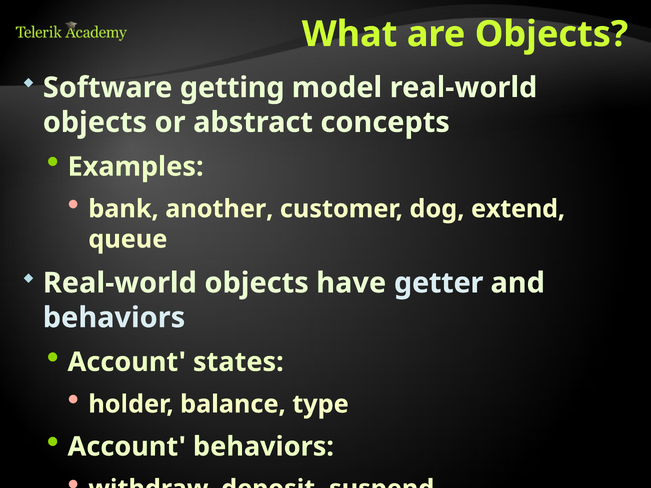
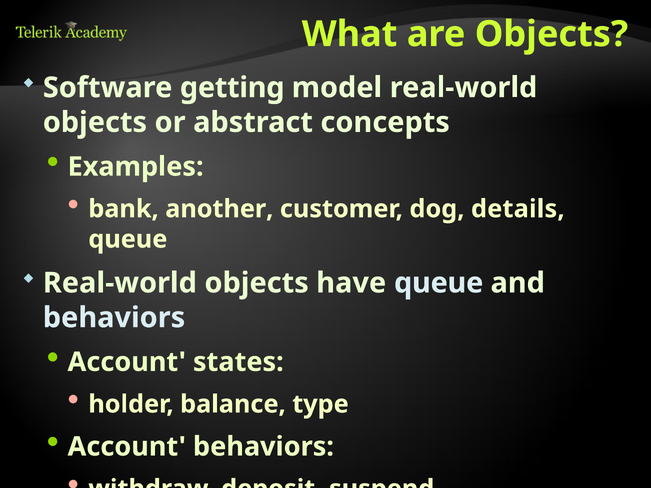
extend: extend -> details (518, 209)
have getter: getter -> queue (439, 283)
